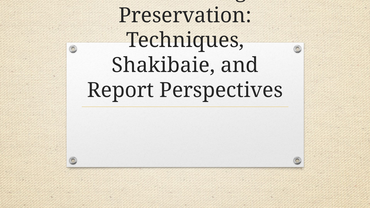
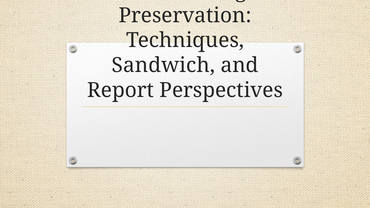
Shakibaie: Shakibaie -> Sandwich (163, 65)
